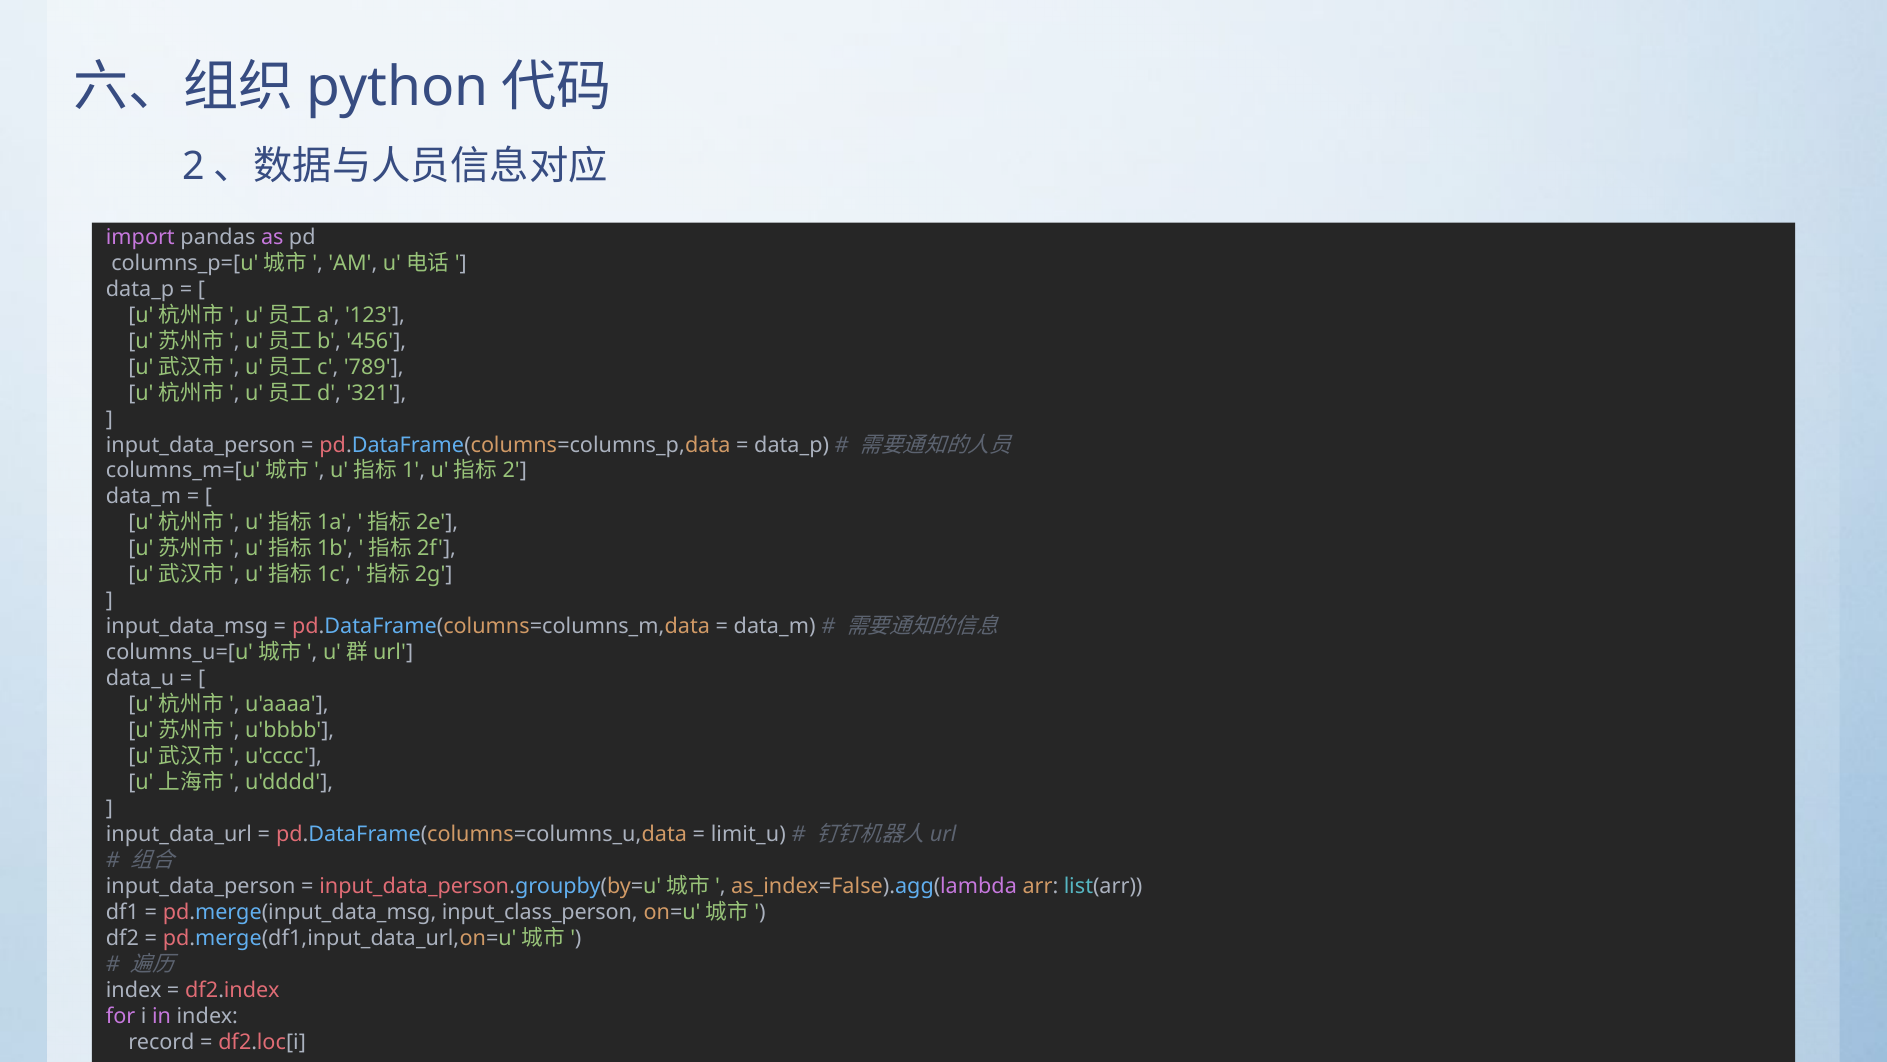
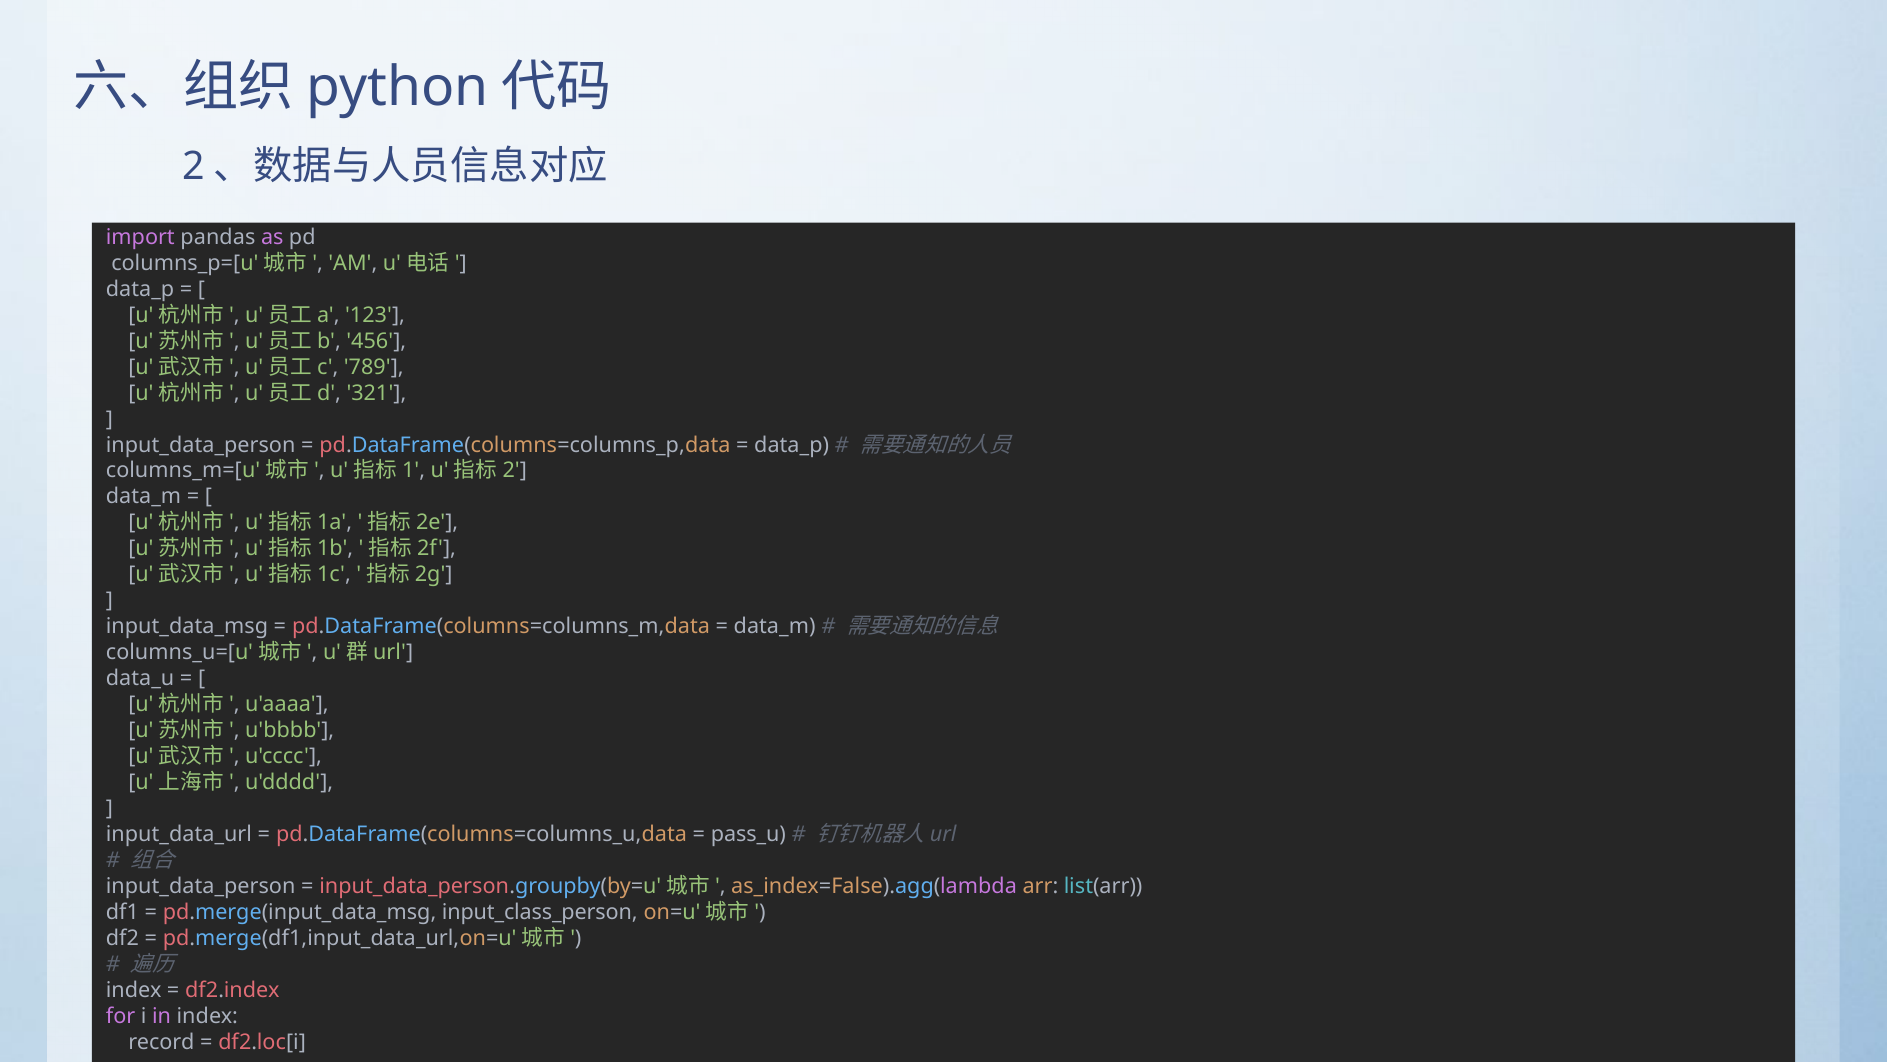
limit_u: limit_u -> pass_u (748, 834)
